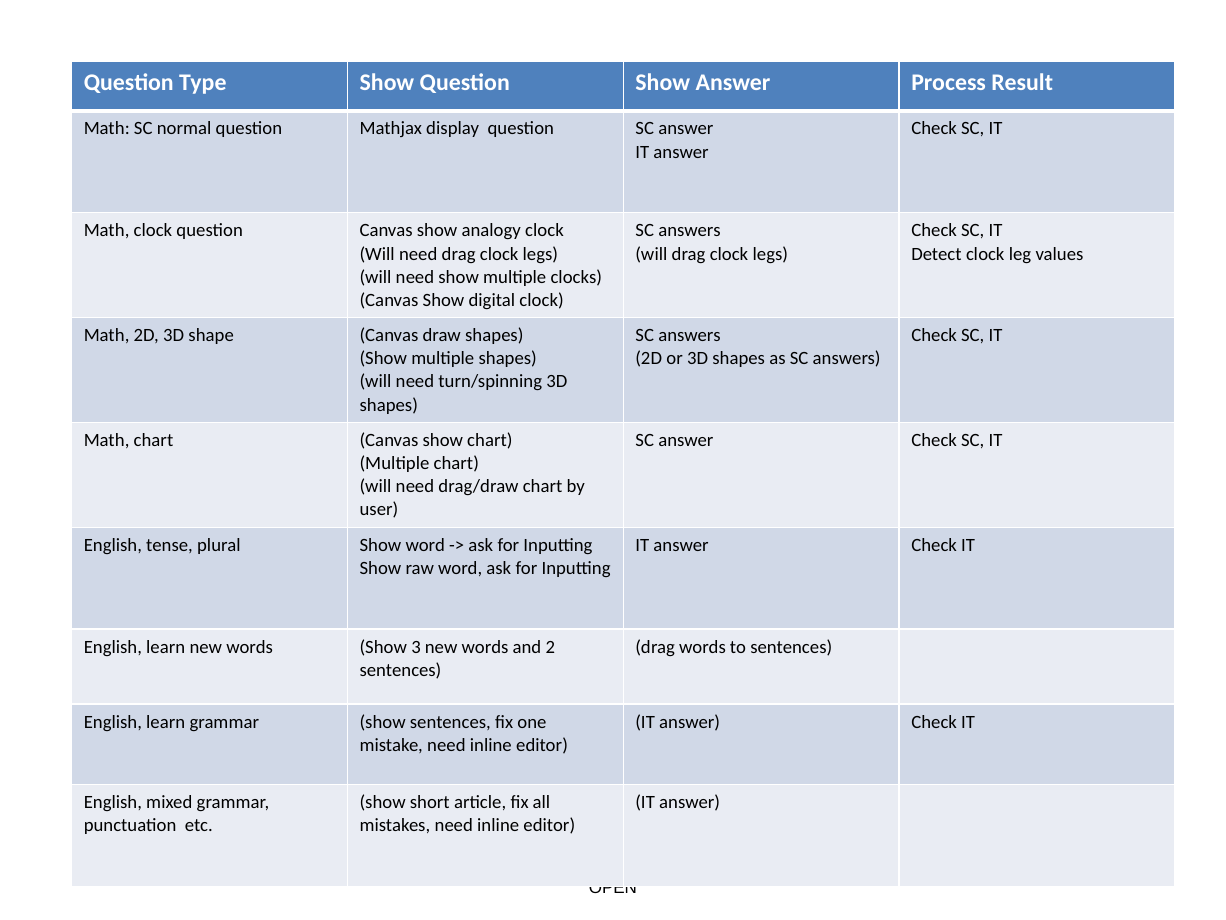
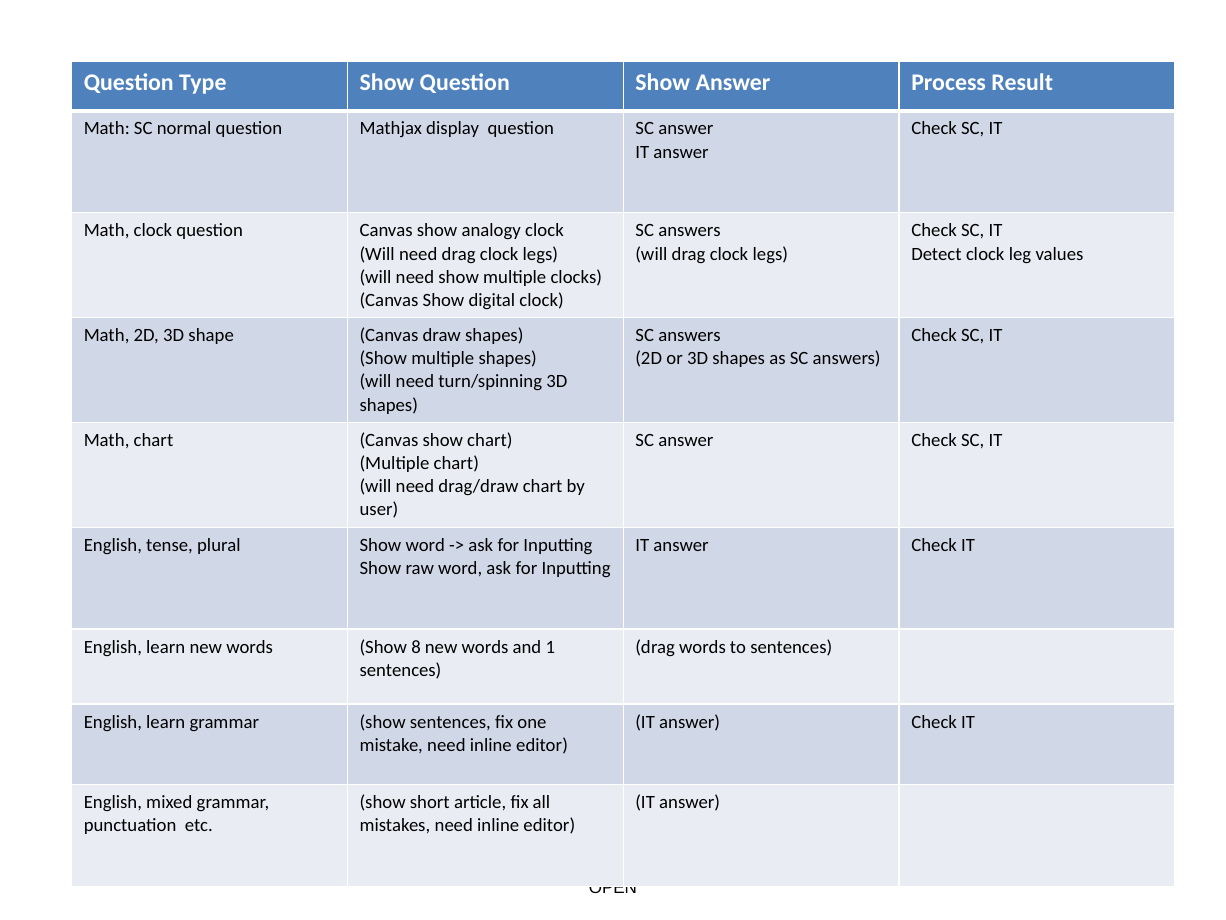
3: 3 -> 8 (416, 647)
2: 2 -> 1 (550, 647)
